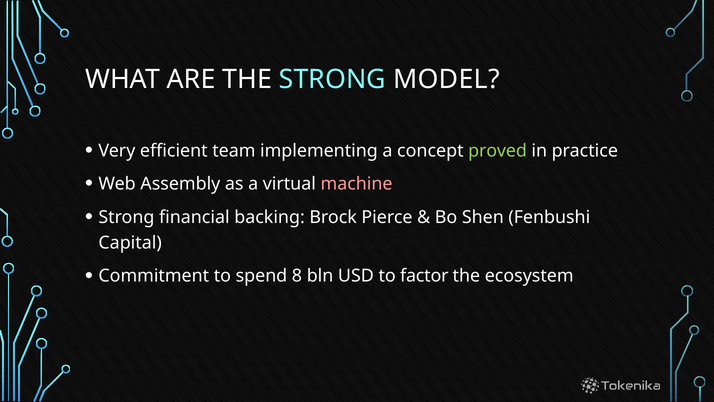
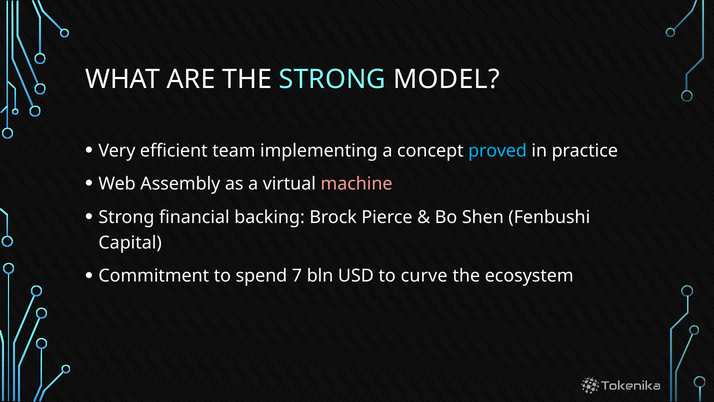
proved colour: light green -> light blue (498, 151)
8: 8 -> 7 (297, 276)
factor: factor -> curve (424, 276)
